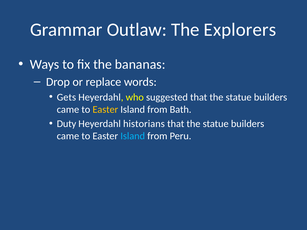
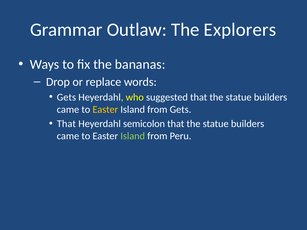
from Bath: Bath -> Gets (181, 110)
Duty: Duty -> That (66, 124)
historians: historians -> semicolon (144, 124)
Island colour: light blue -> light green (133, 136)
